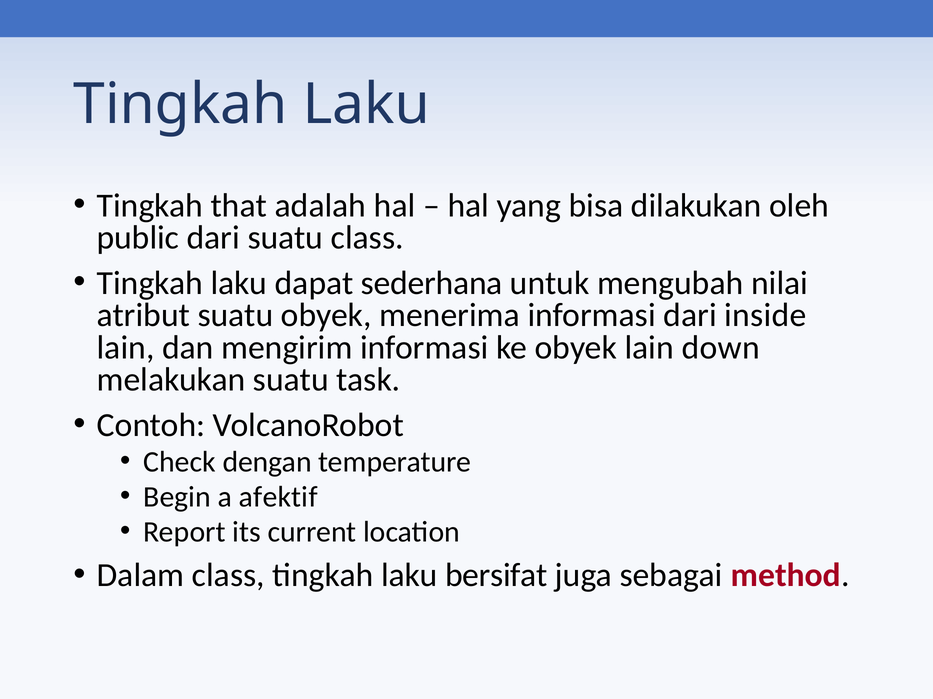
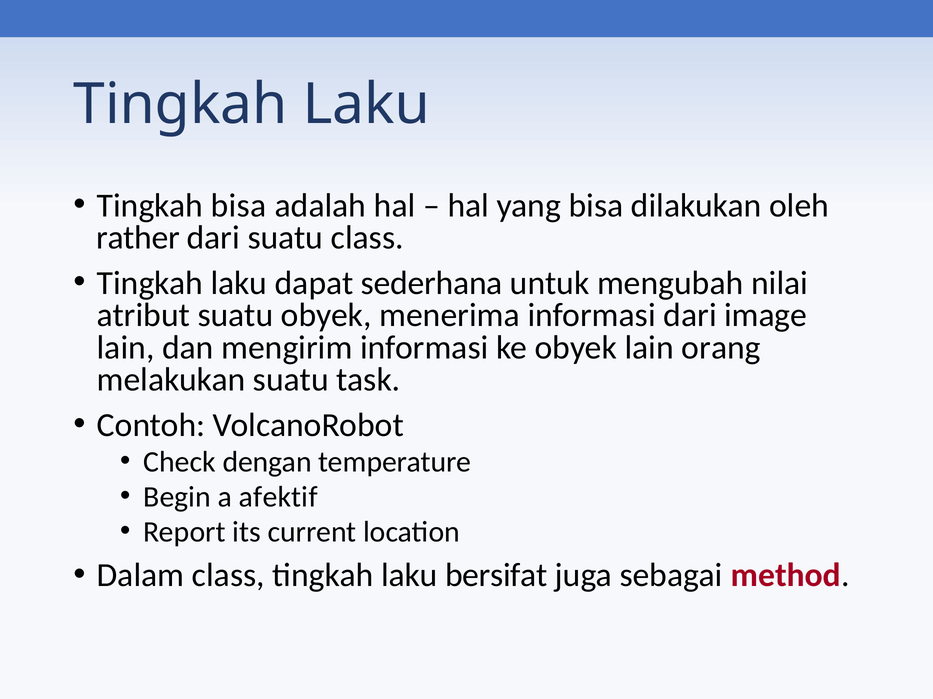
Tingkah that: that -> bisa (239, 206)
public: public -> rather (138, 238)
inside: inside -> image (766, 316)
down: down -> orang (721, 348)
